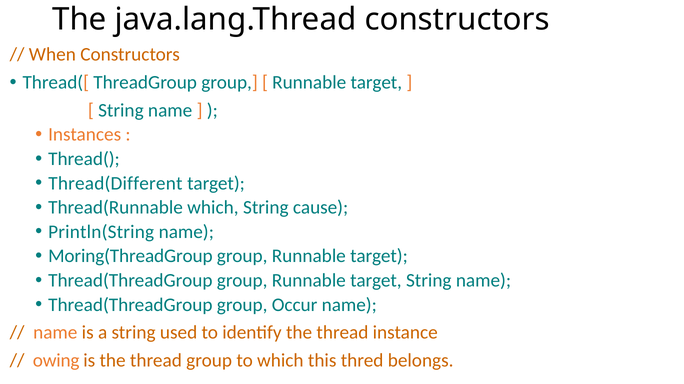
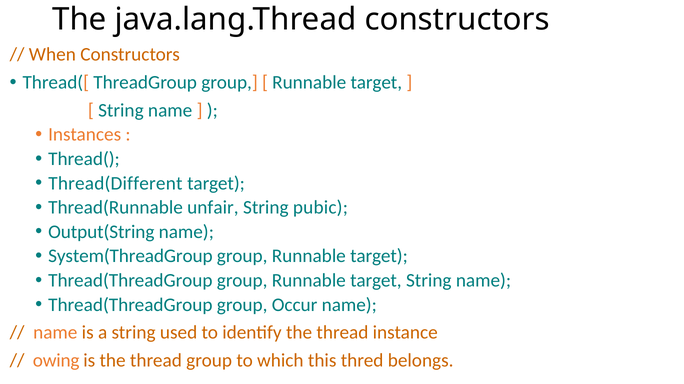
Thread(Runnable which: which -> unfair (213, 208)
cause: cause -> pubic (320, 208)
Println(String: Println(String -> Output(String (101, 232)
Moring(ThreadGroup: Moring(ThreadGroup -> System(ThreadGroup (130, 257)
